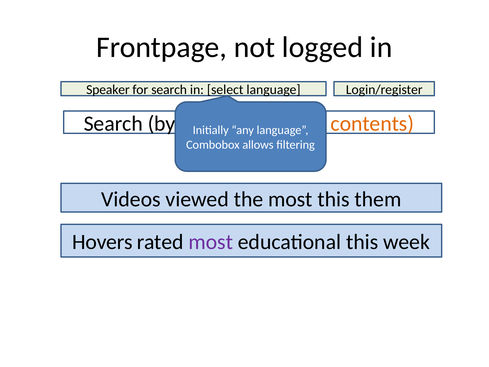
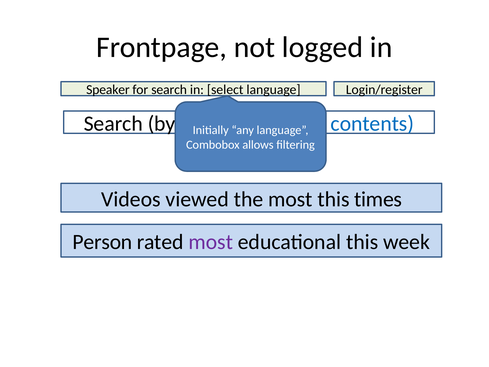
contents colour: orange -> blue (372, 124)
them: them -> times (378, 199)
Hovers: Hovers -> Person (102, 242)
